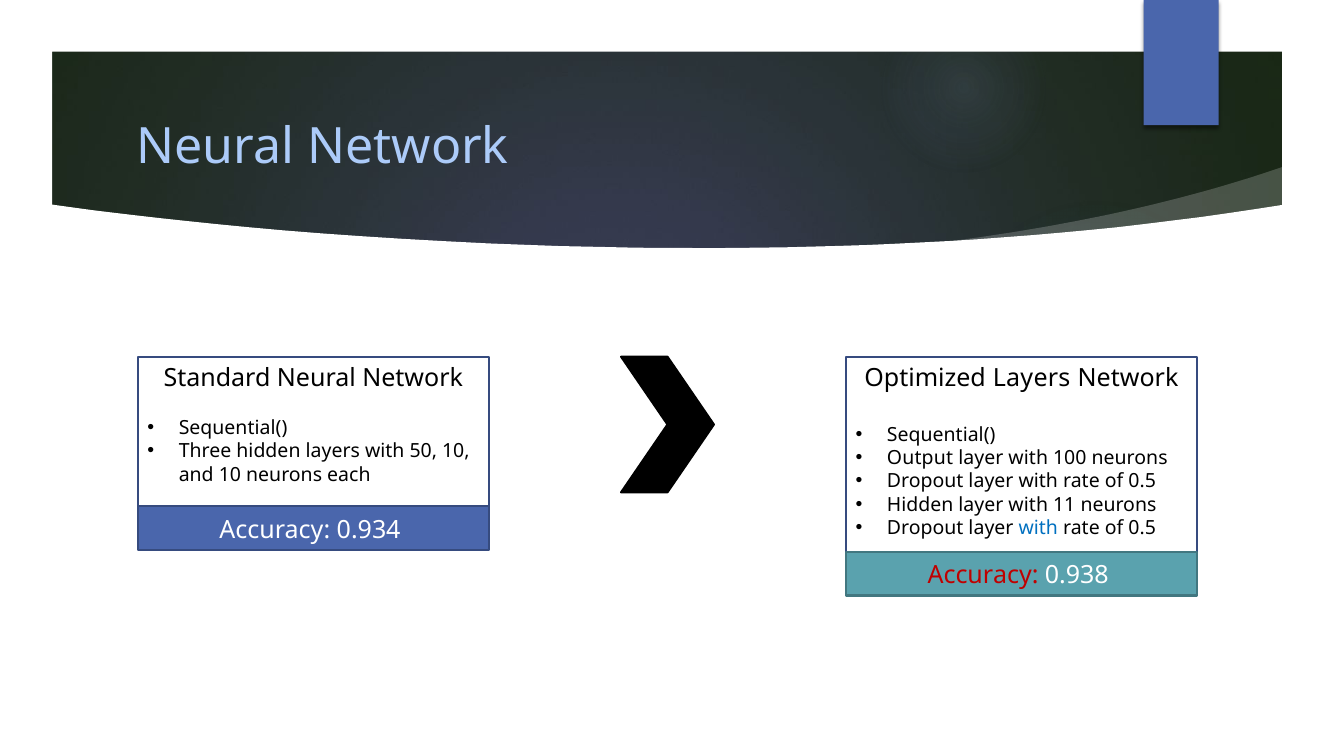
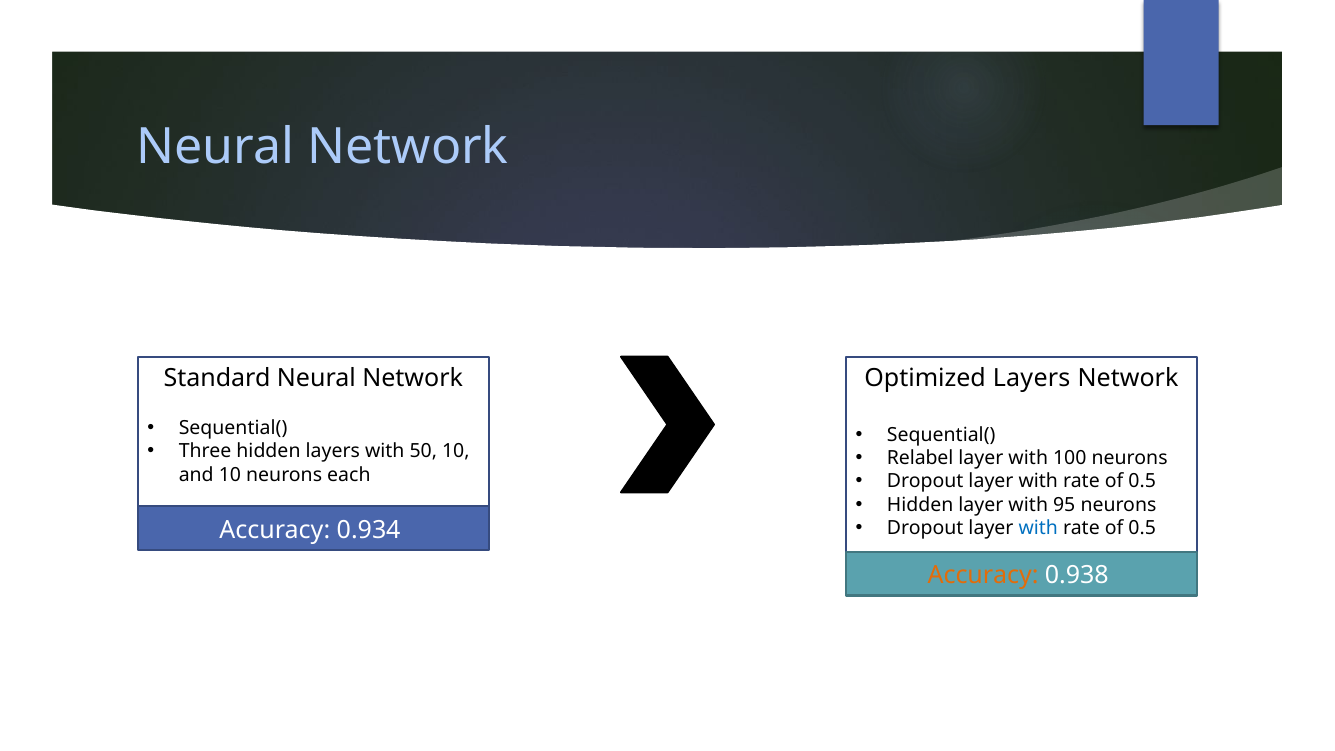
Output: Output -> Relabel (920, 458)
11: 11 -> 95 (1064, 505)
Accuracy colour: red -> orange (983, 575)
